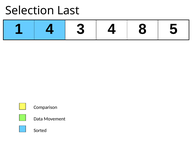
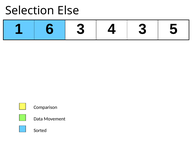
Last: Last -> Else (68, 11)
1 4: 4 -> 6 (50, 29)
4 8: 8 -> 3 (143, 29)
